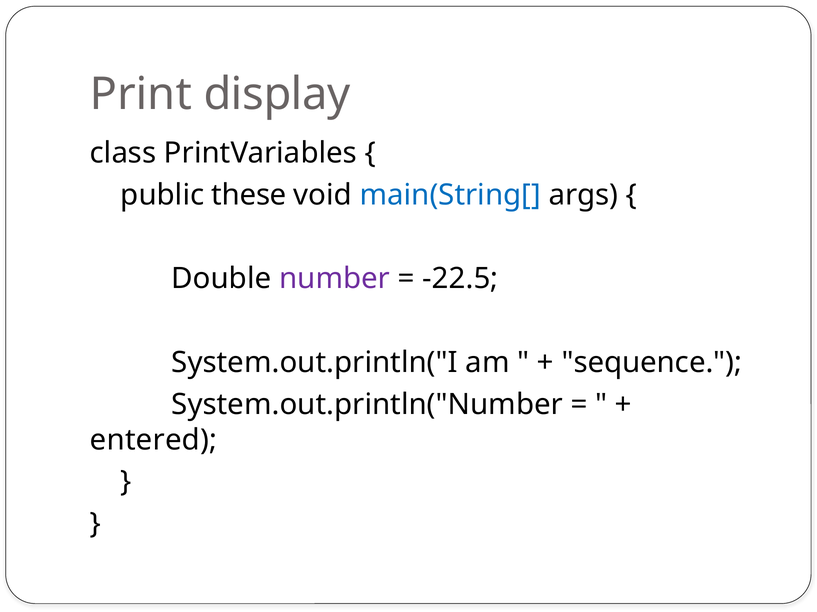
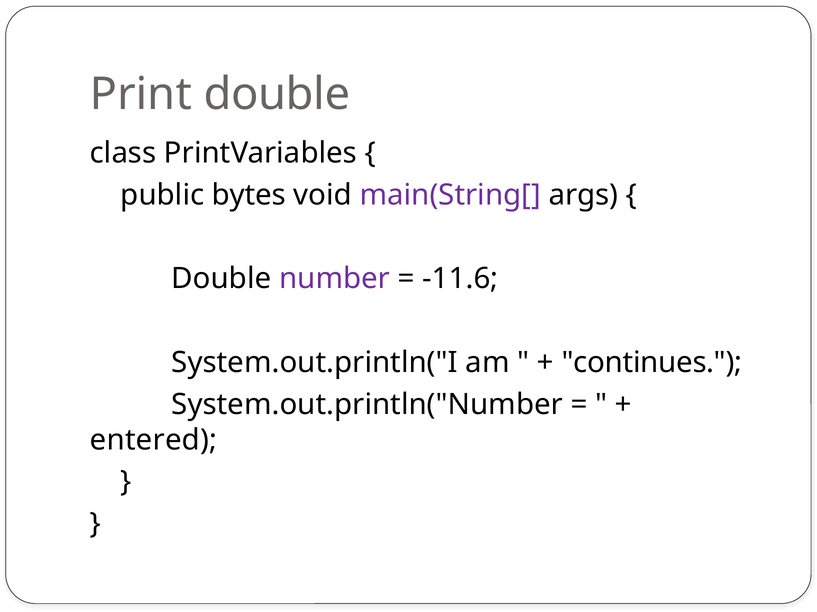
Print display: display -> double (277, 94)
these: these -> bytes (249, 195)
main(String[ colour: blue -> purple (450, 195)
-22.5: -22.5 -> -11.6 (460, 279)
sequence: sequence -> continues (652, 363)
